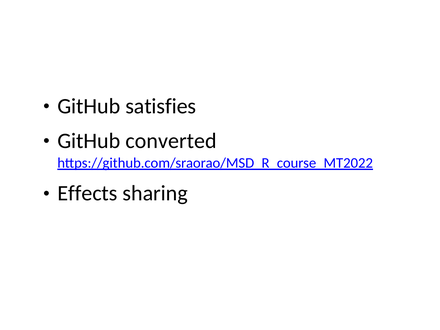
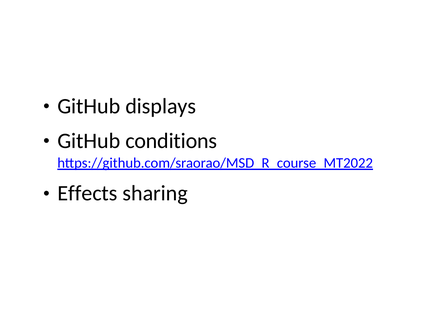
satisfies: satisfies -> displays (161, 106)
converted: converted -> conditions (171, 141)
